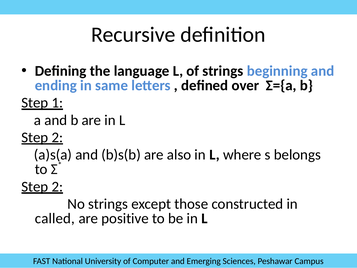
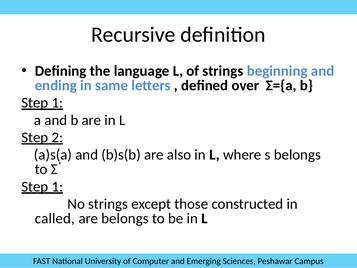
2: 2 -> 1 (57, 186)
are positive: positive -> belongs (125, 218)
